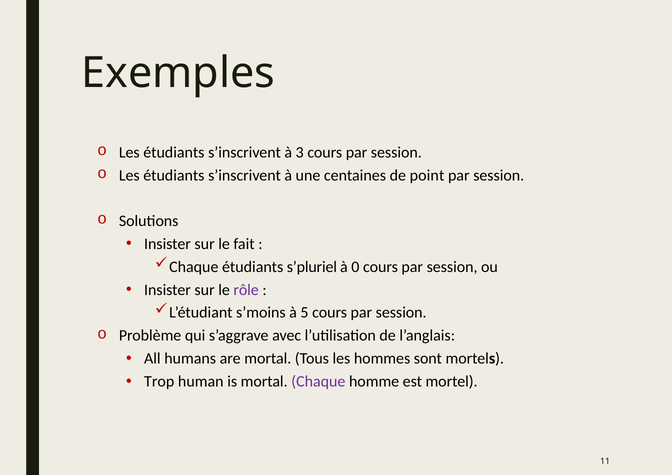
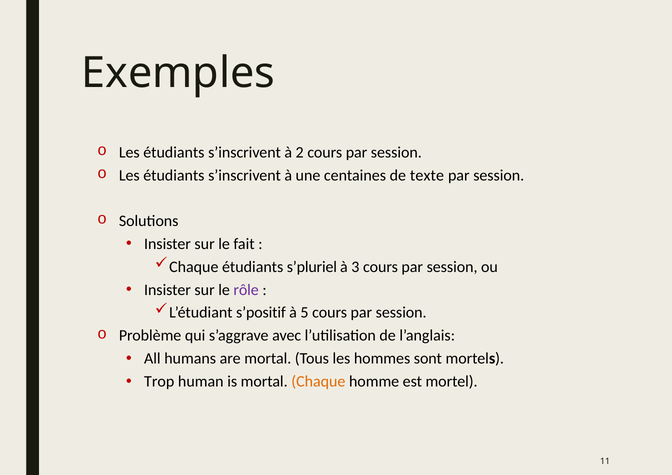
3: 3 -> 2 (300, 152)
point: point -> texte (427, 175)
0: 0 -> 3 (355, 267)
s’moins: s’moins -> s’positif (261, 313)
Chaque colour: purple -> orange (318, 382)
